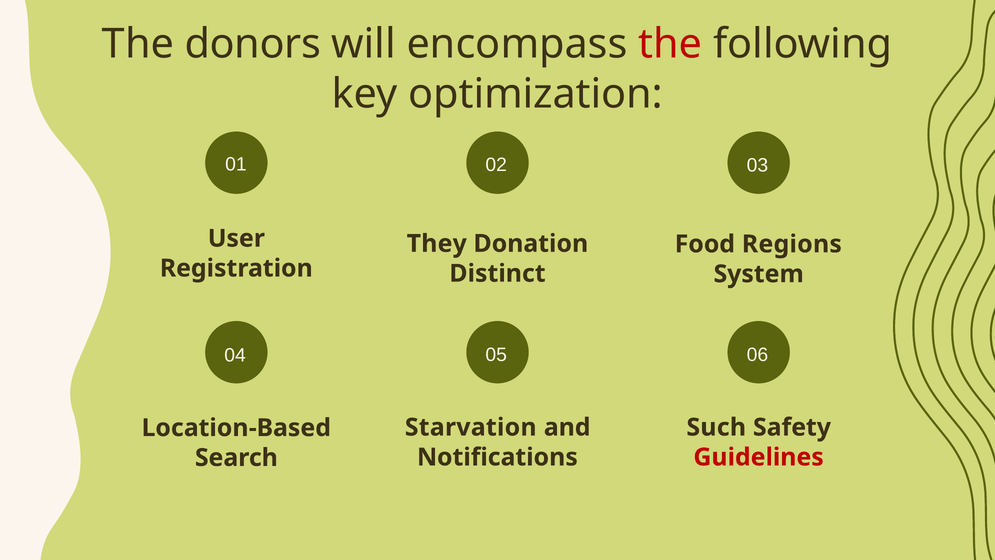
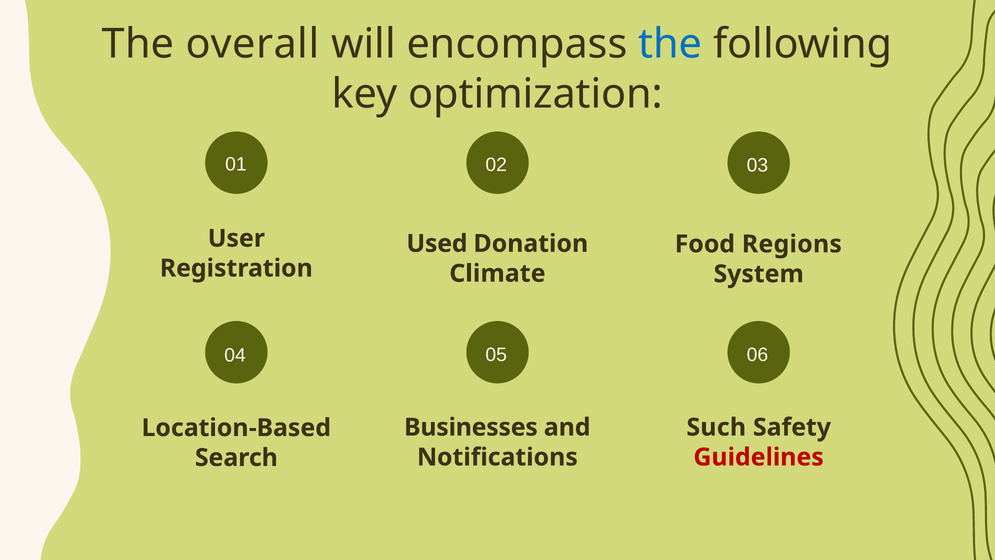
donors: donors -> overall (252, 44)
the colour: red -> blue (670, 44)
They: They -> Used (437, 244)
Distinct: Distinct -> Climate (497, 273)
Starvation: Starvation -> Businesses (471, 427)
